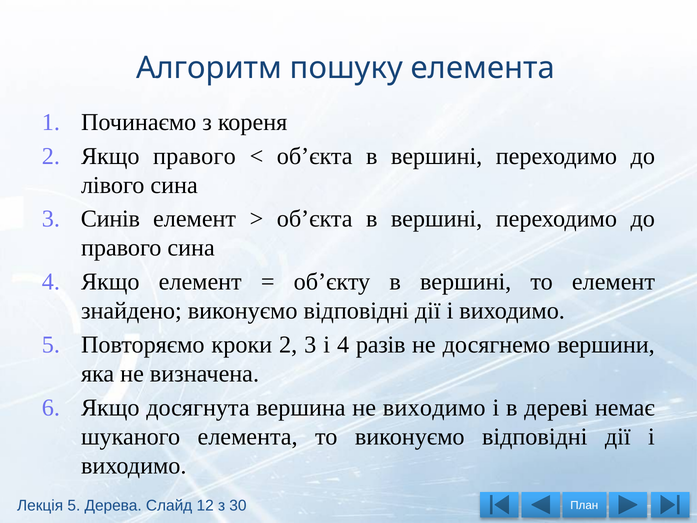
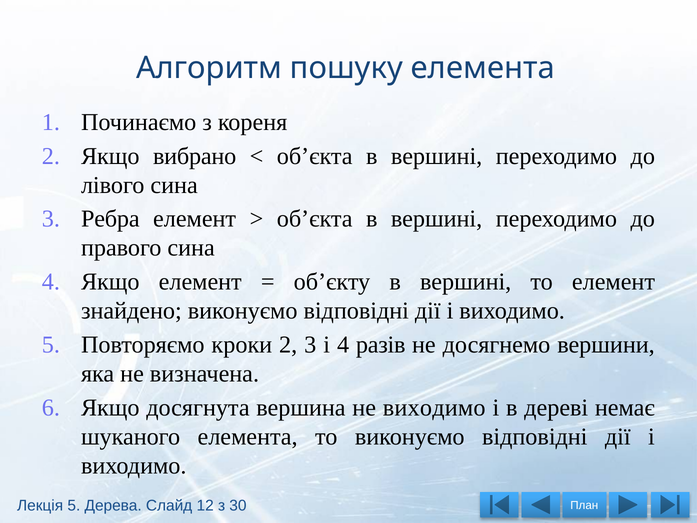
Якщо правого: правого -> вибрано (195, 156)
Синів: Синів -> Ребра (110, 219)
